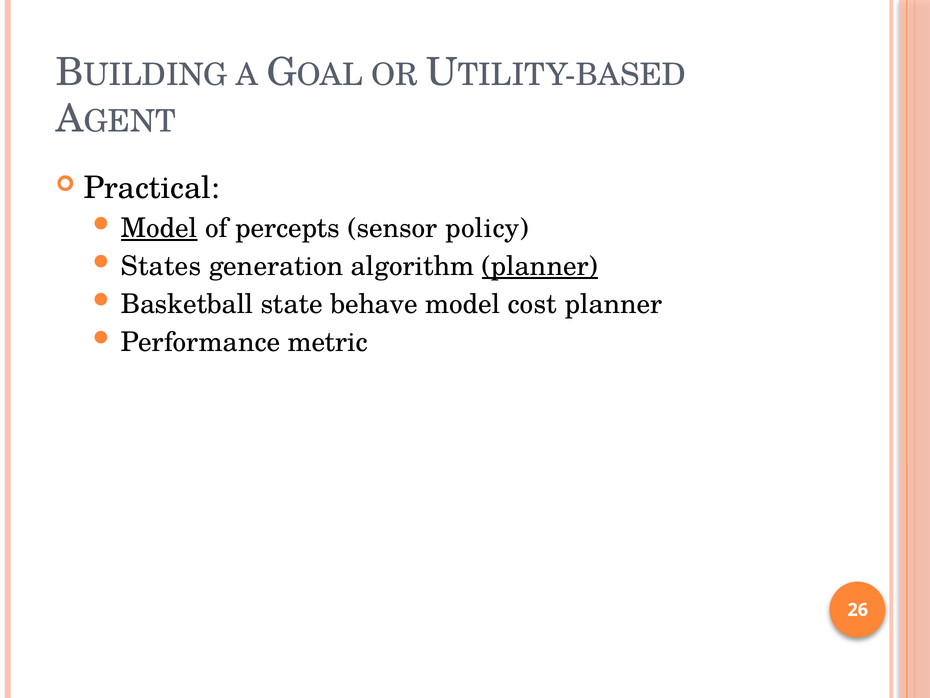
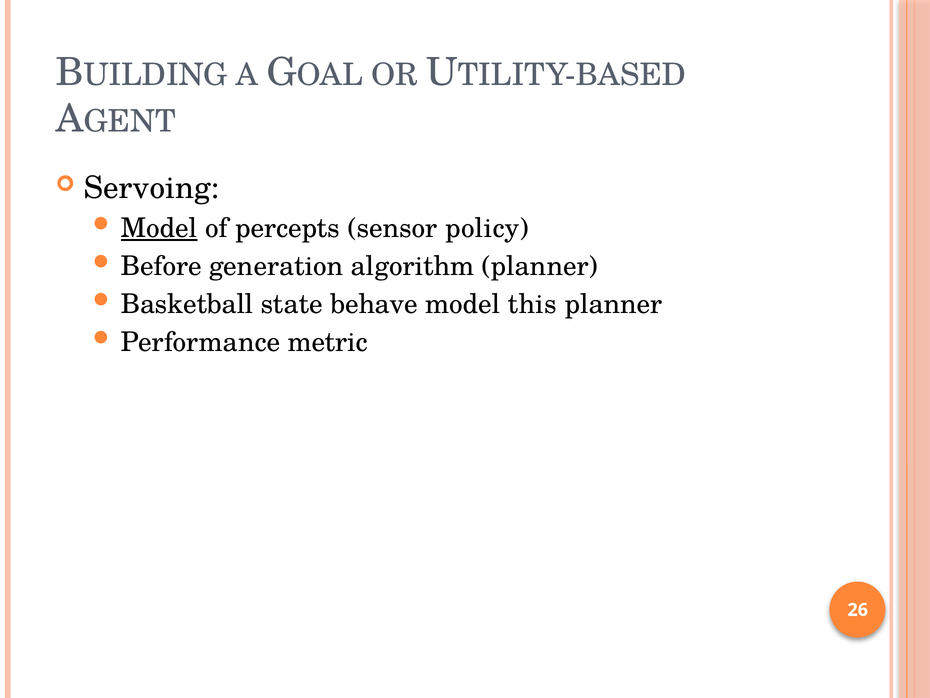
Practical: Practical -> Servoing (152, 188)
States: States -> Before (161, 266)
planner underline: present -> none (540, 266)
cost: cost -> this (532, 304)
